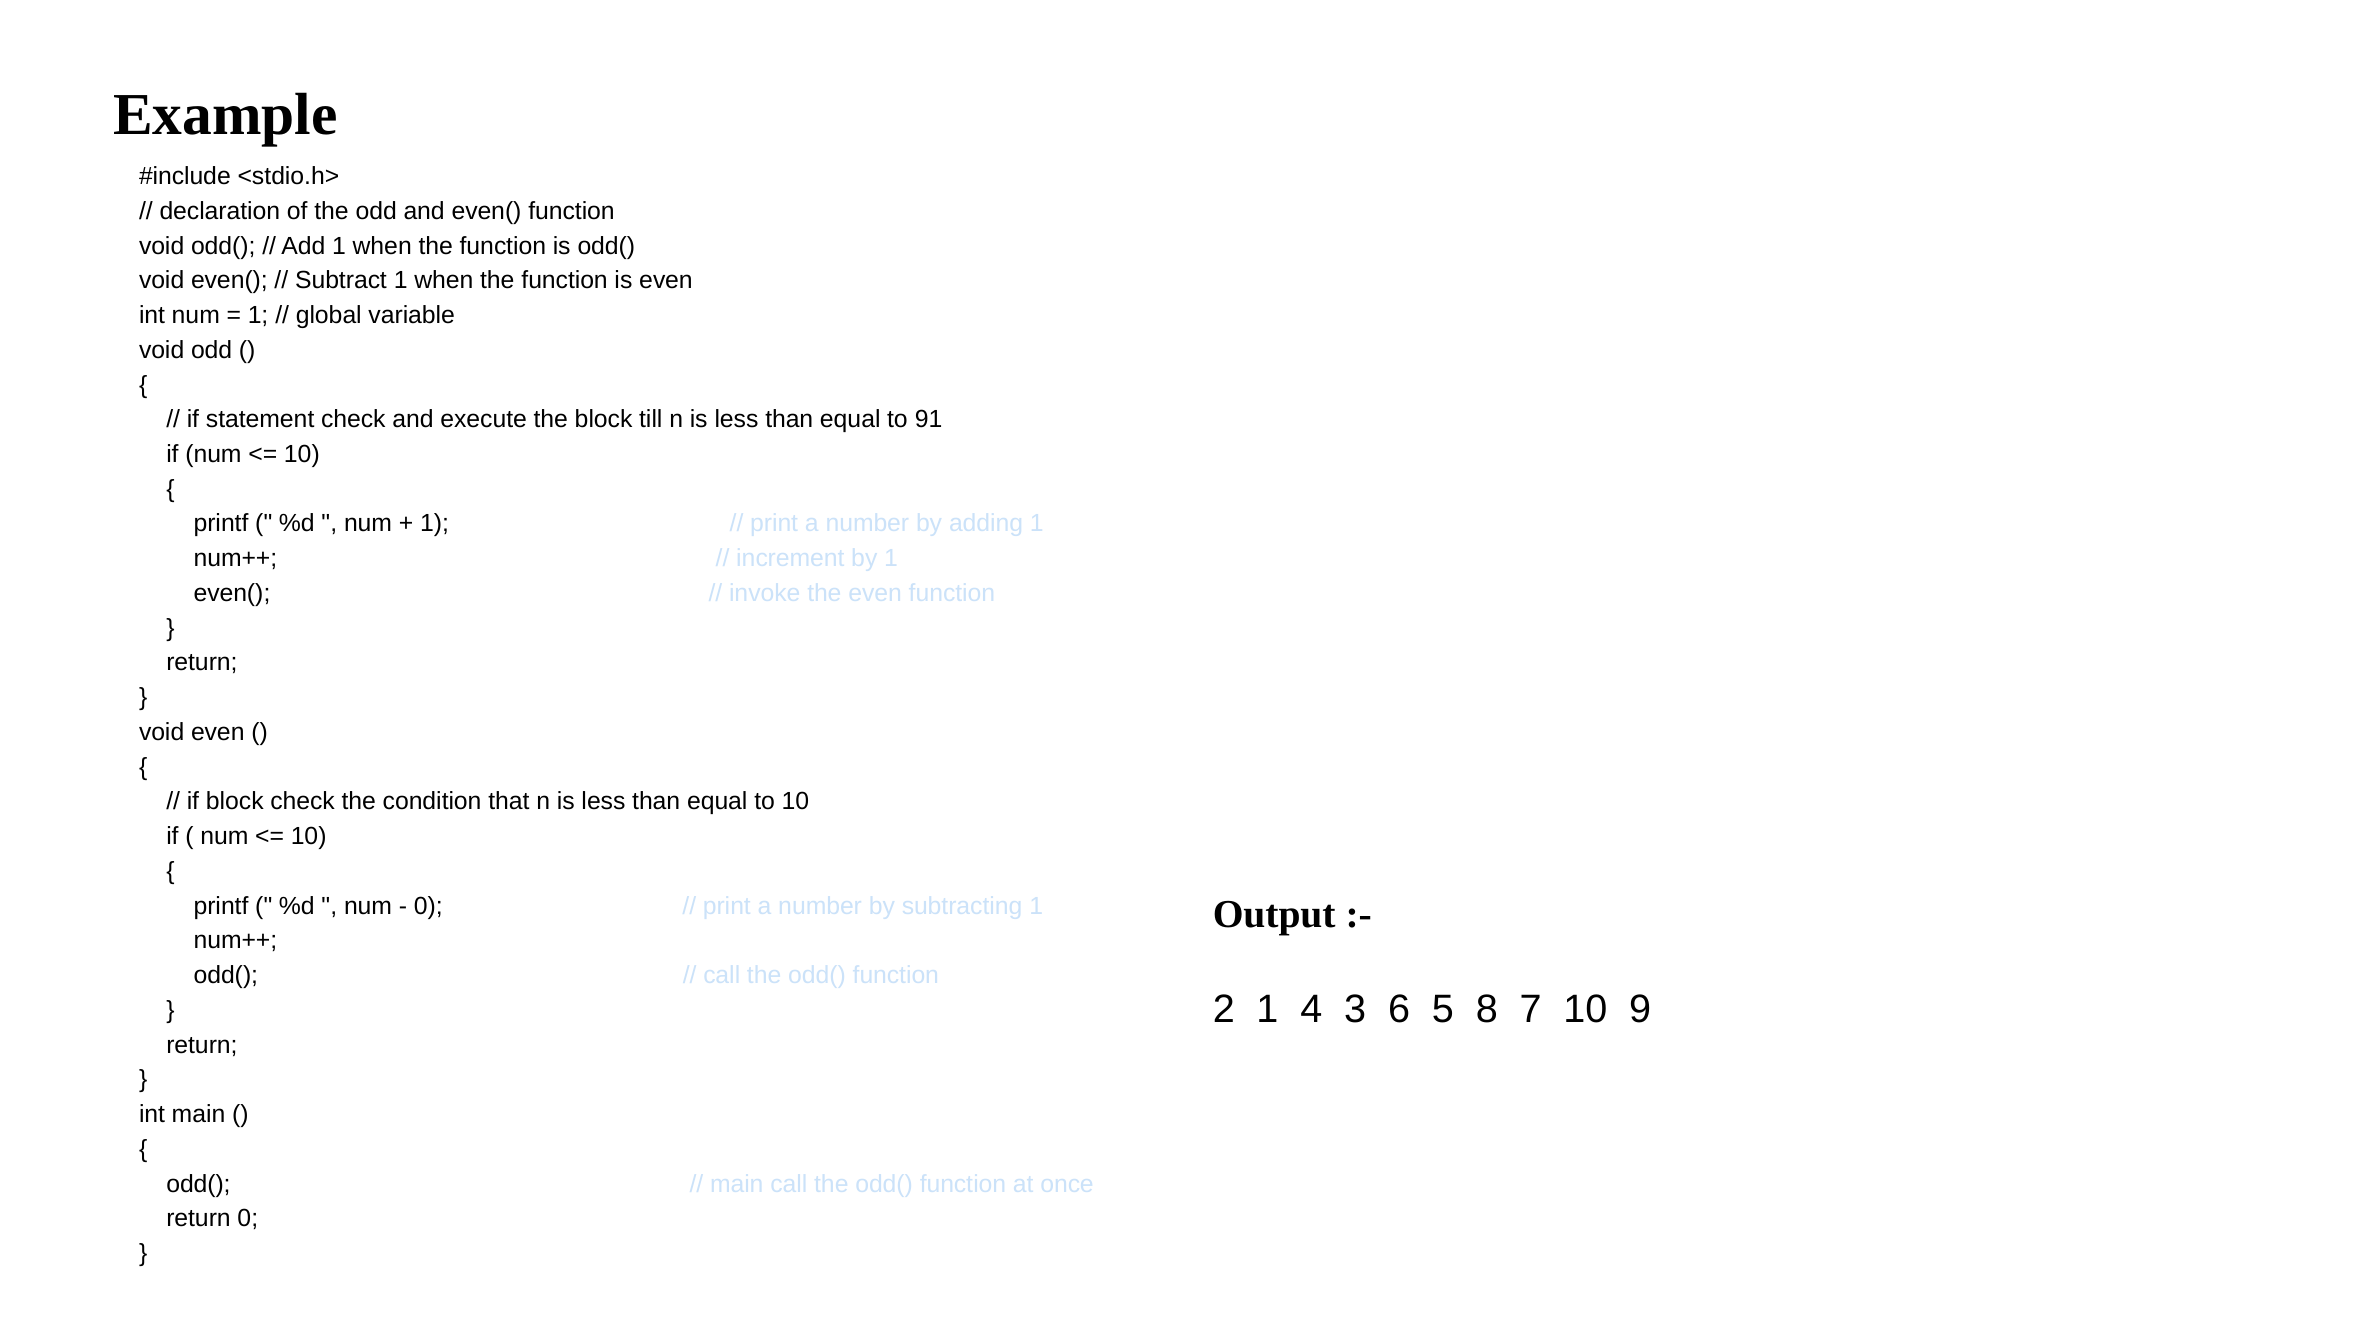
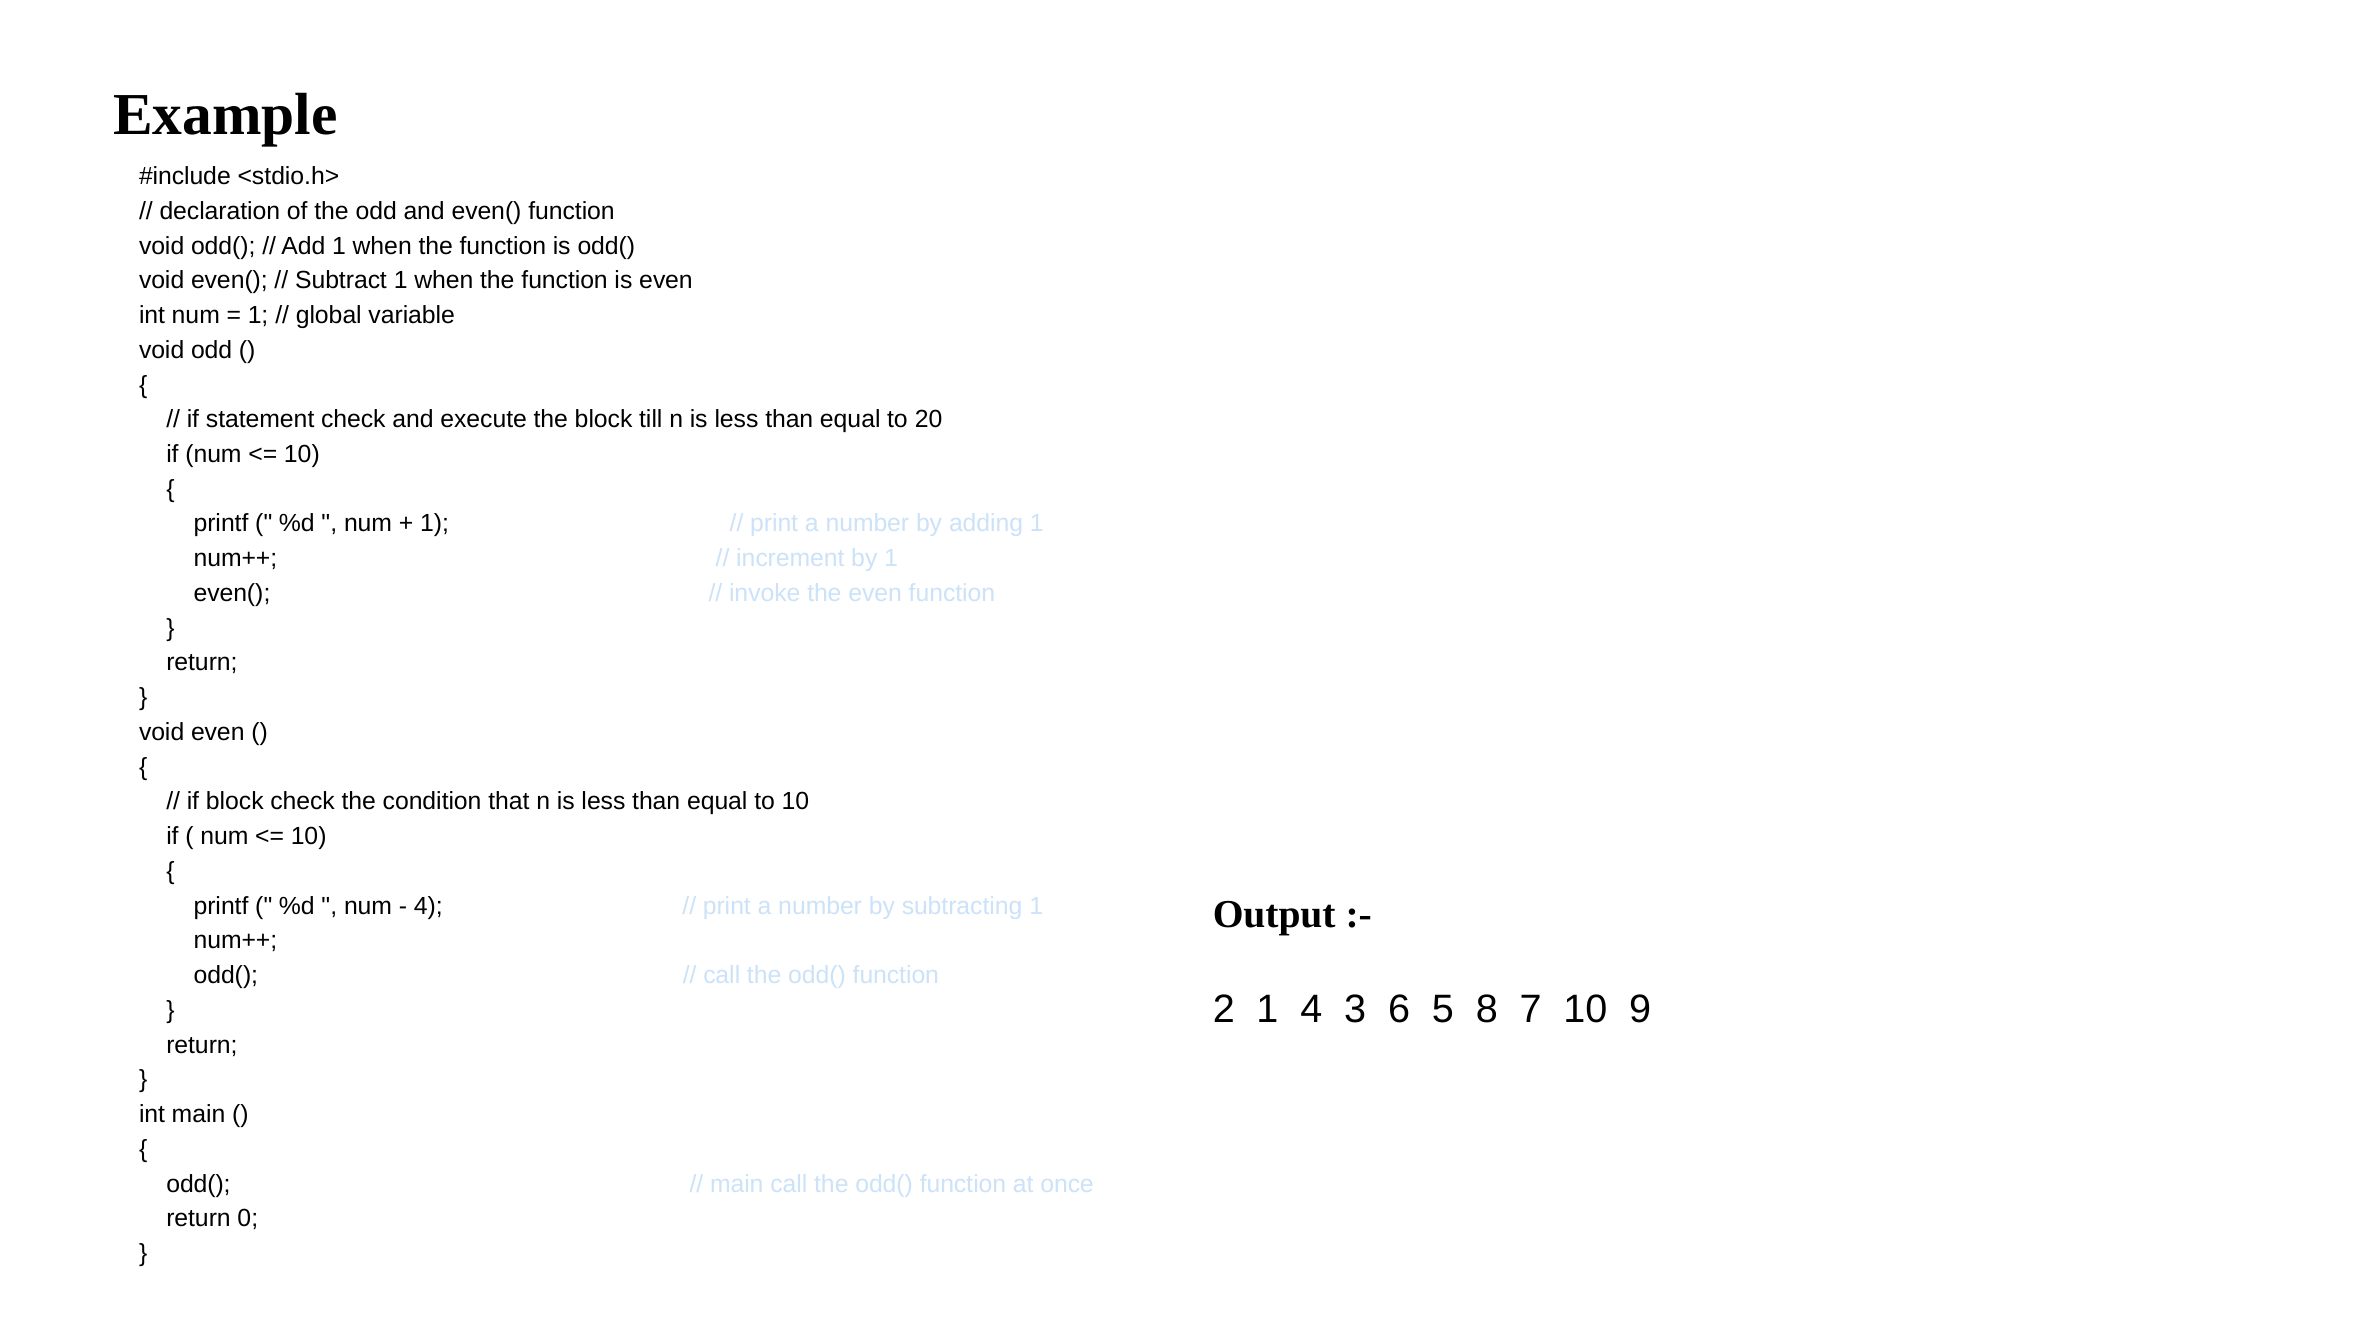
91: 91 -> 20 (929, 420)
0: 0 -> 4 (428, 906)
